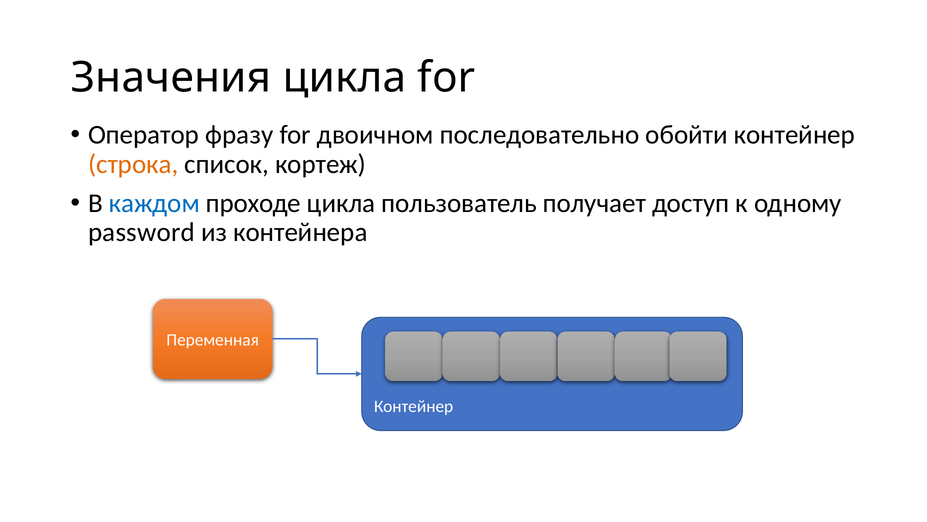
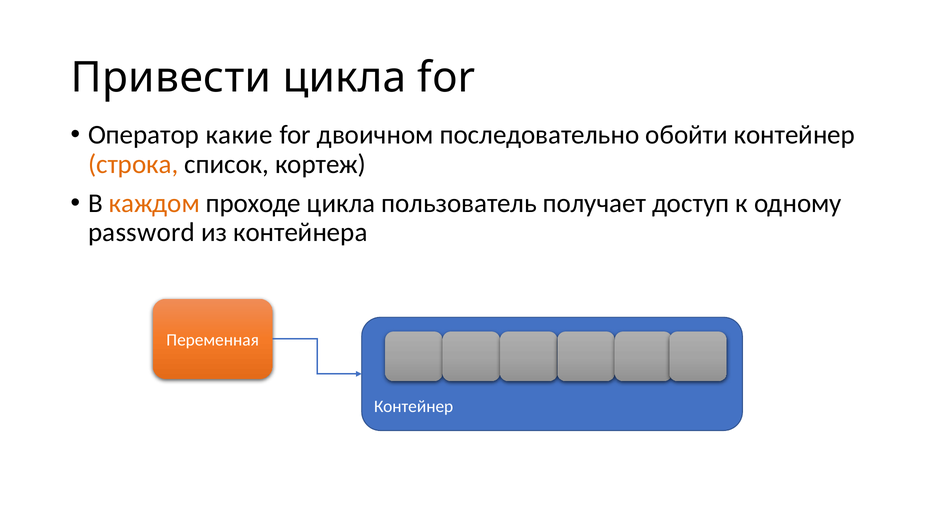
Значения: Значения -> Привести (171, 78)
фразу: фразу -> какие (239, 135)
каждом colour: blue -> orange (154, 203)
